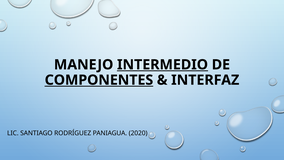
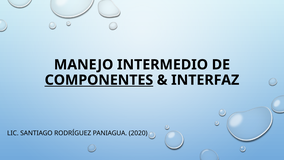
INTERMEDIO underline: present -> none (163, 65)
